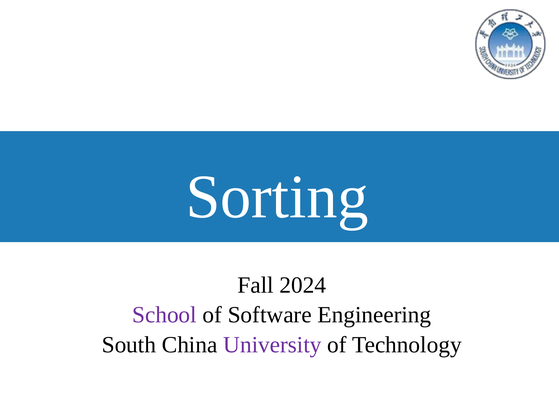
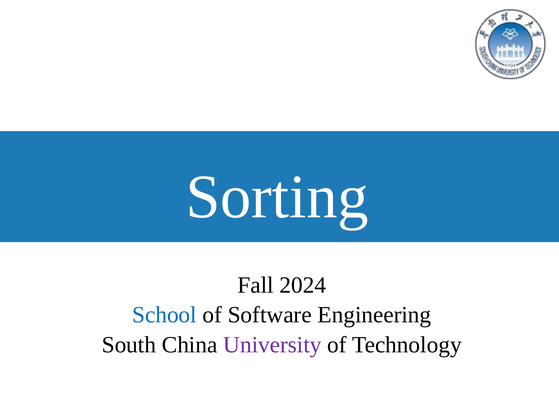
School colour: purple -> blue (164, 315)
